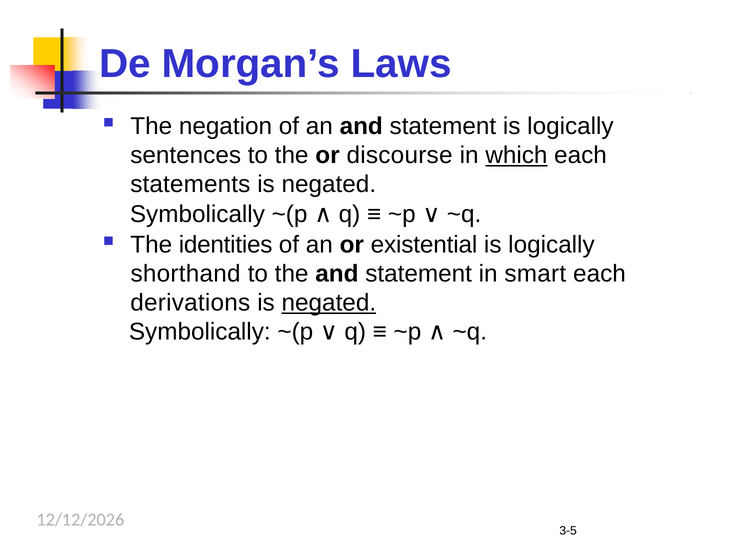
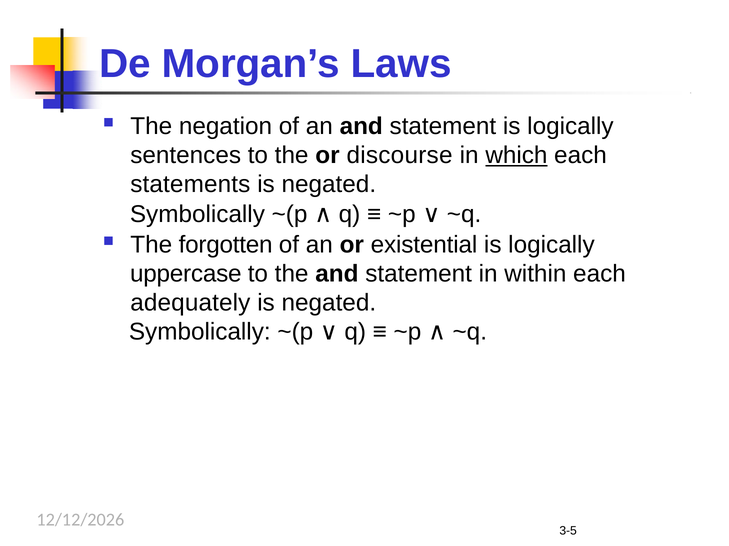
identities: identities -> forgotten (226, 245)
shorthand: shorthand -> uppercase (186, 274)
smart: smart -> within (535, 274)
derivations: derivations -> adequately (190, 303)
negated underline: present -> none (329, 303)
